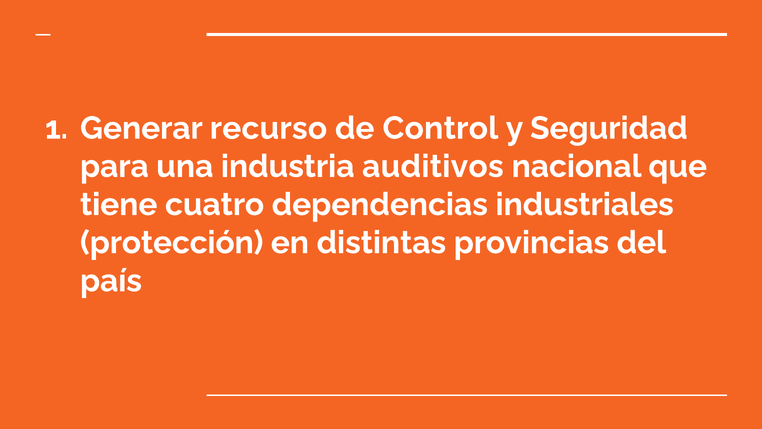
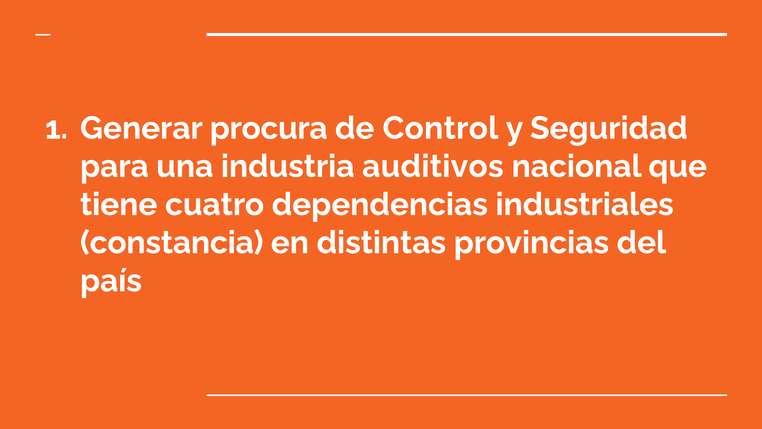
recurso: recurso -> procura (269, 128)
protección: protección -> constancia (172, 242)
